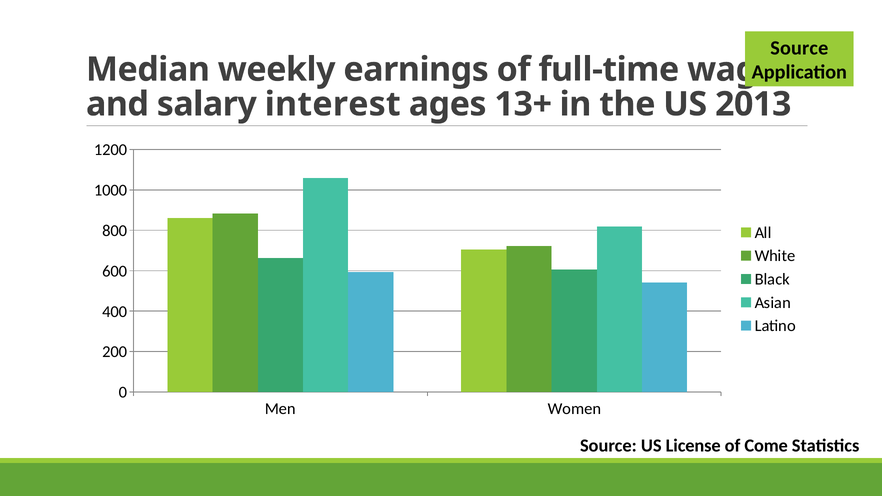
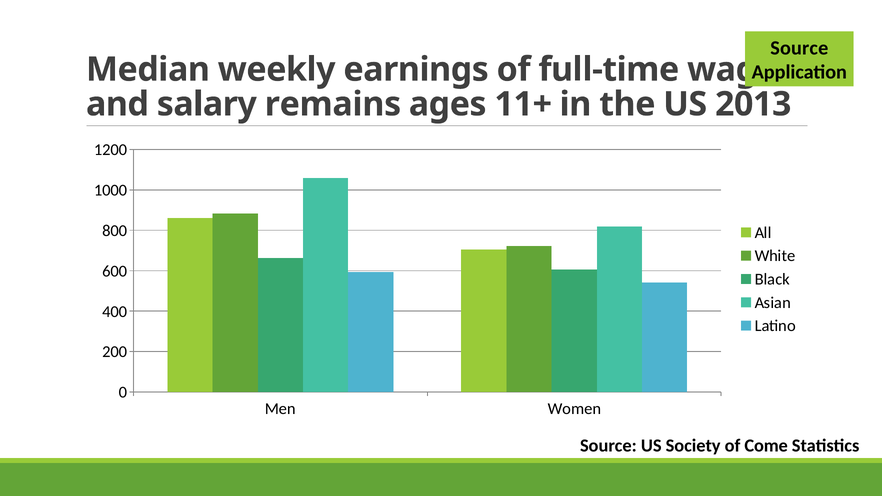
interest: interest -> remains (333, 104)
13+: 13+ -> 11+ (523, 104)
License: License -> Society (693, 446)
